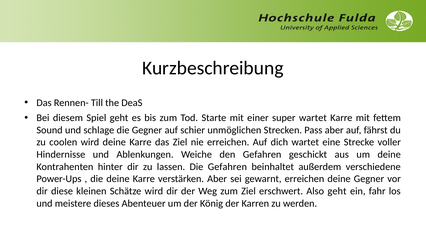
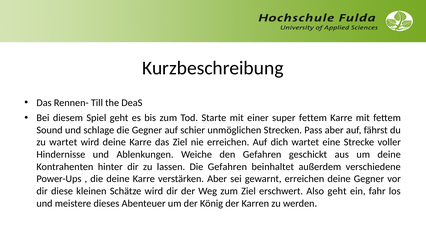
super wartet: wartet -> fettem (313, 118)
zu coolen: coolen -> wartet (63, 143)
